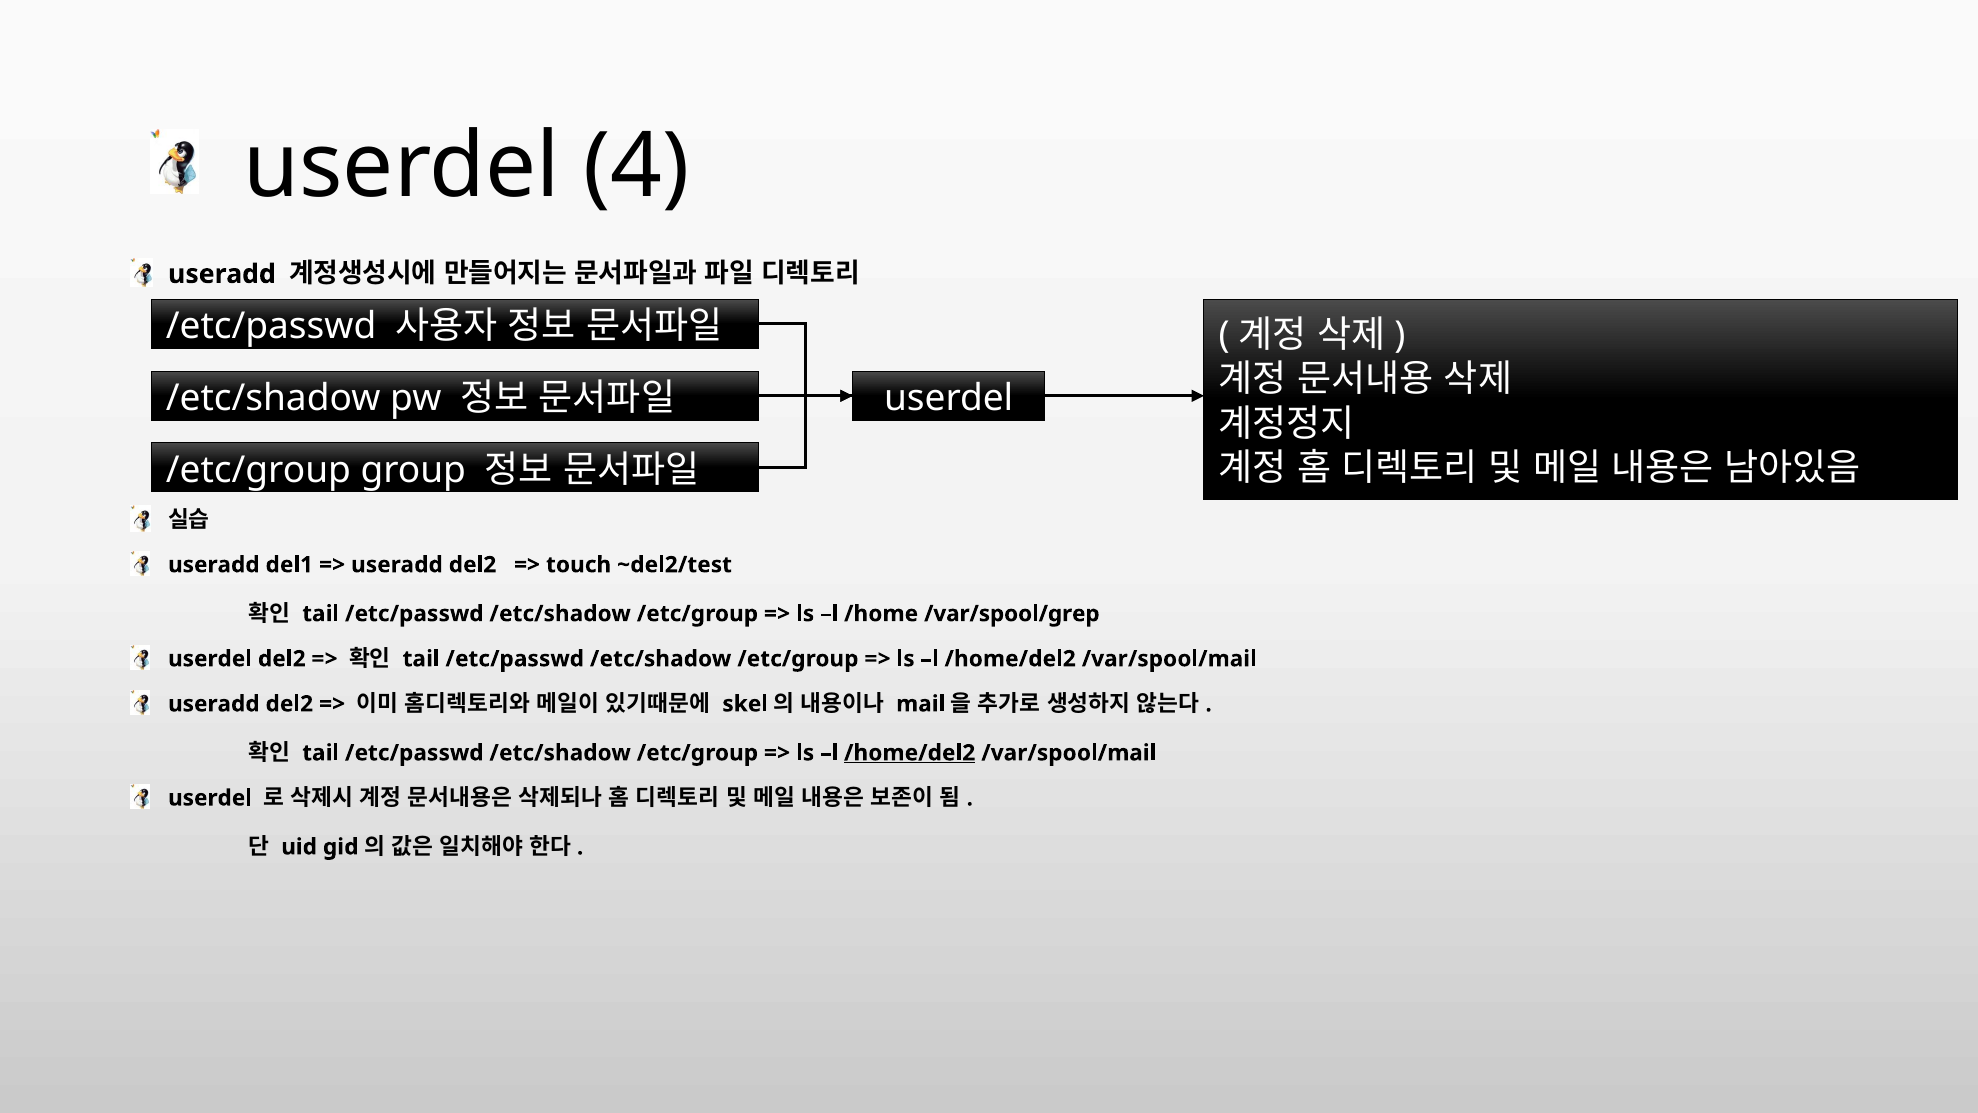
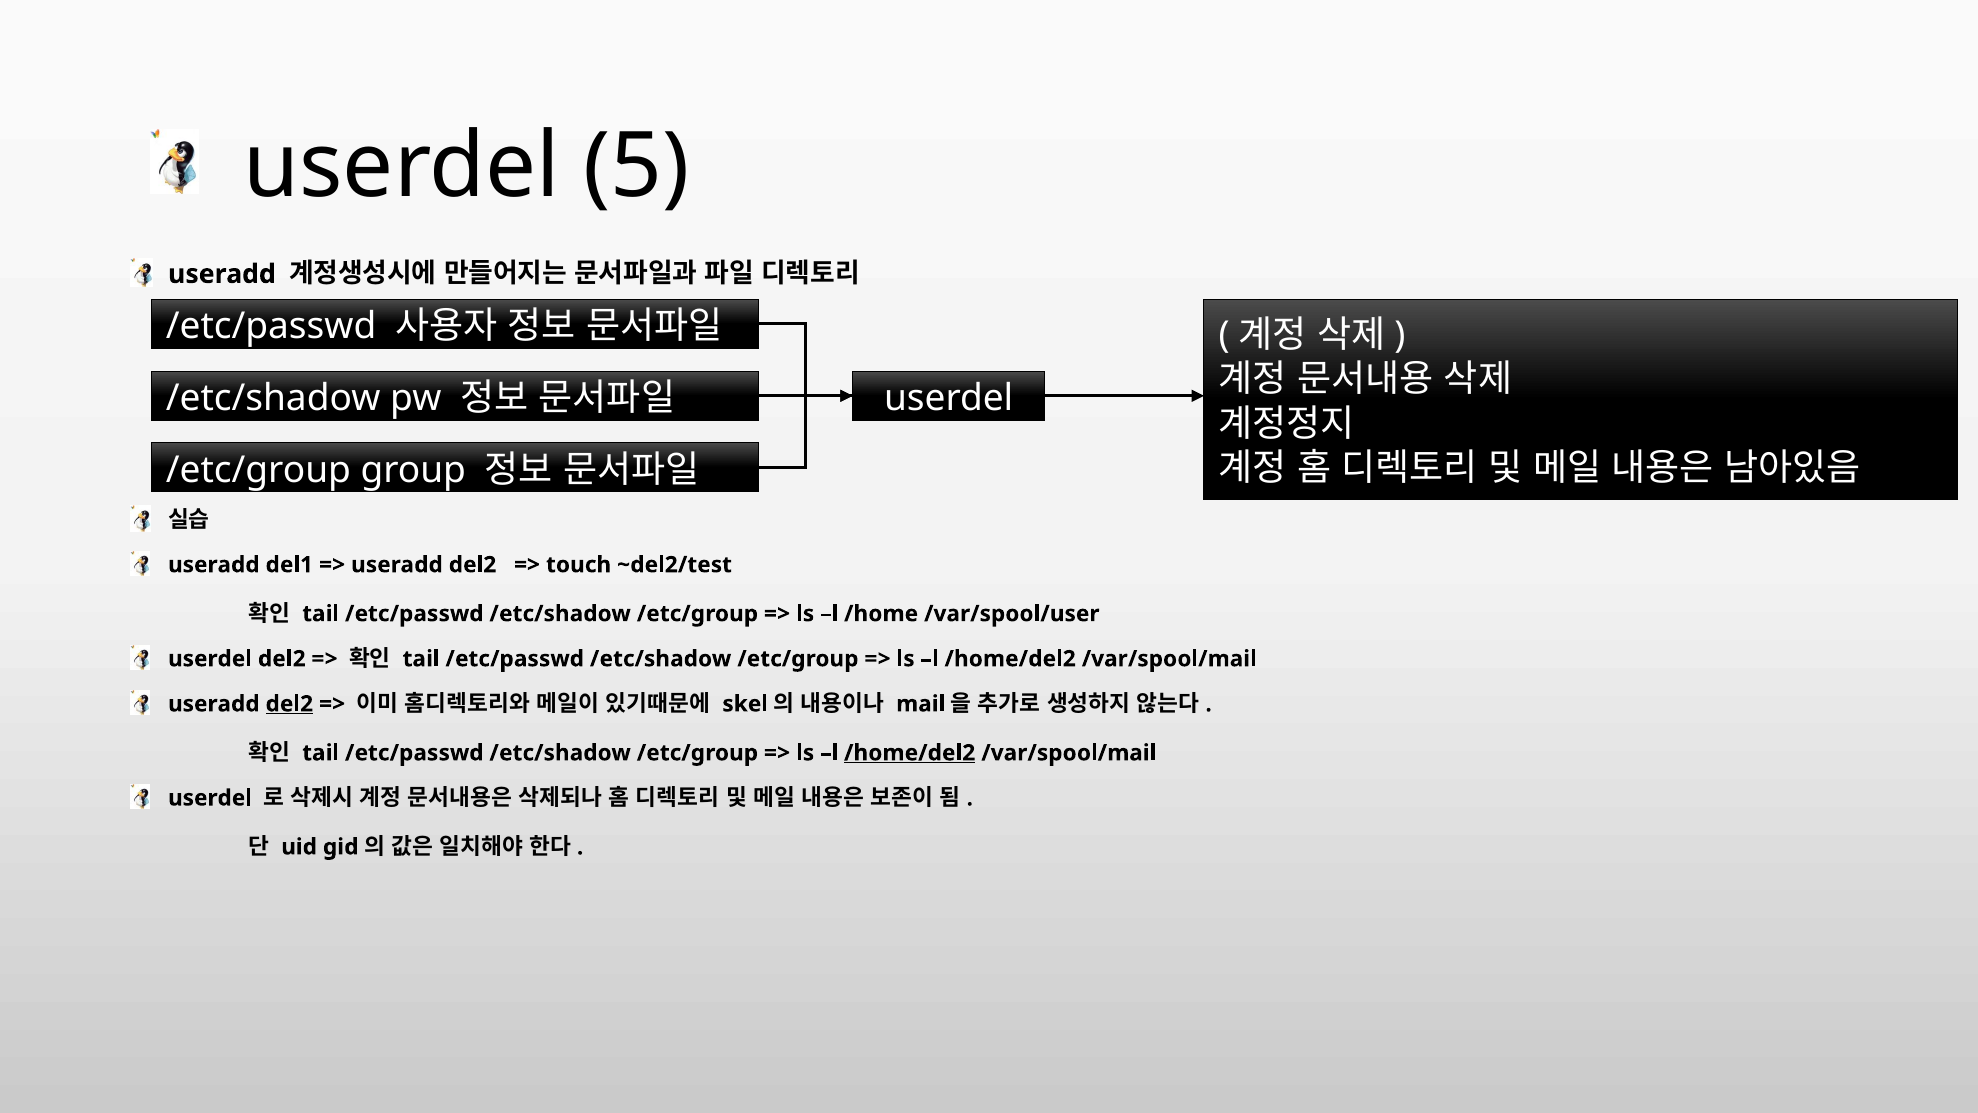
4: 4 -> 5 (636, 166)
/var/spool/grep: /var/spool/grep -> /var/spool/user (1012, 614)
del2 underline: none -> present (289, 704)
